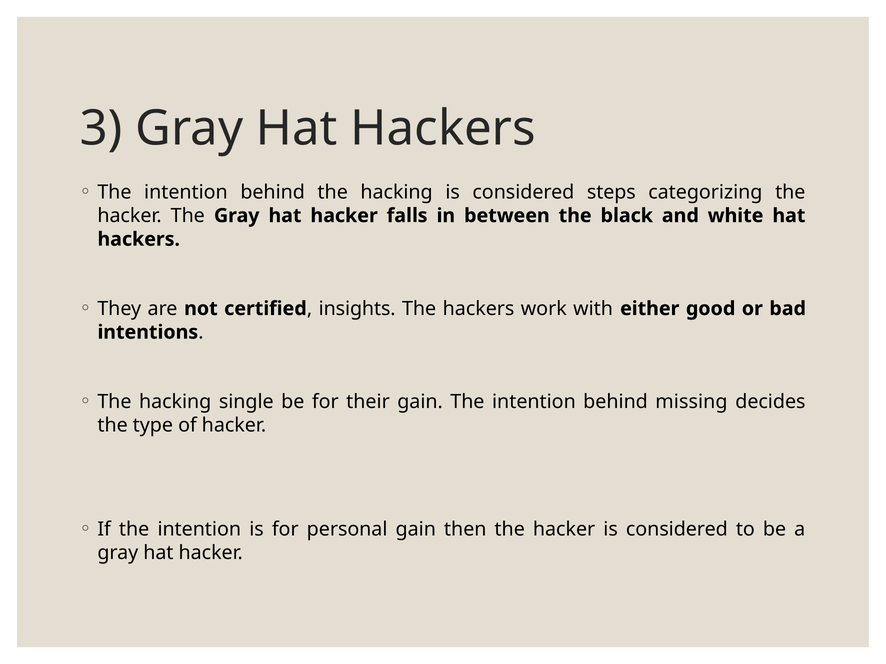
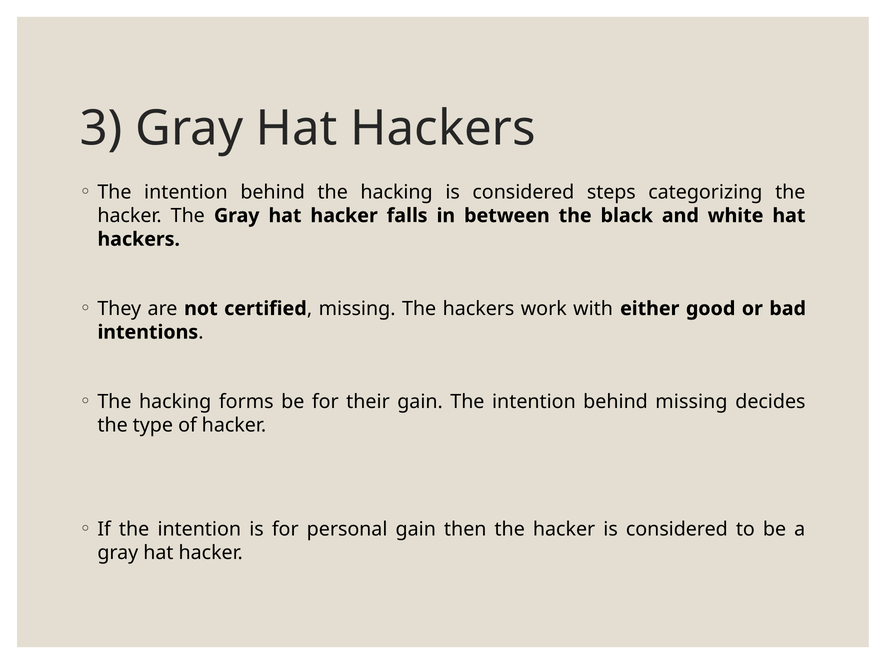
certified insights: insights -> missing (357, 309)
single: single -> forms (246, 402)
